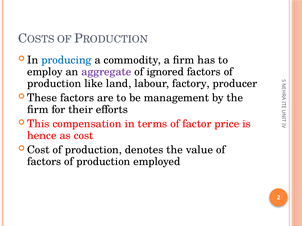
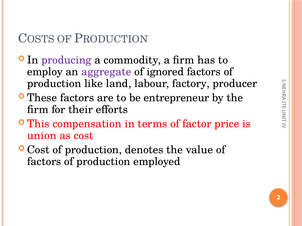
producing colour: blue -> purple (66, 60)
management: management -> entrepreneur (176, 98)
hence: hence -> union (42, 136)
